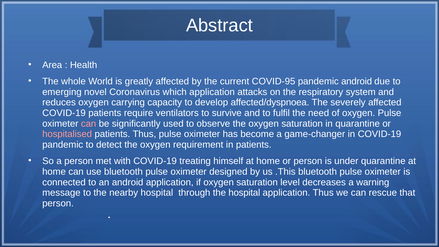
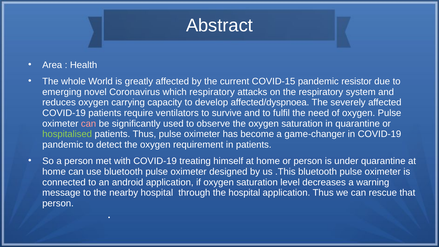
COVID-95: COVID-95 -> COVID-15 (274, 81)
pandemic android: android -> resistor (357, 81)
which application: application -> respiratory (212, 92)
hospitalised colour: pink -> light green (67, 134)
